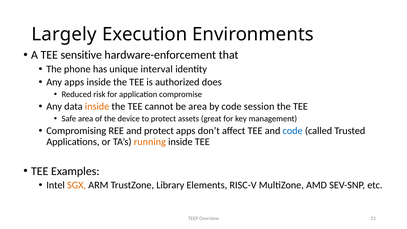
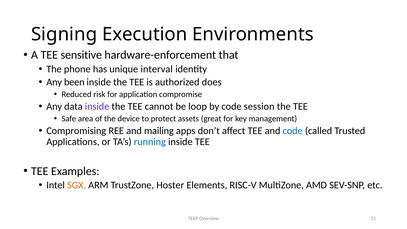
Largely: Largely -> Signing (64, 34)
Any apps: apps -> been (74, 82)
inside colour: orange -> purple (97, 107)
be area: area -> loop (198, 107)
and protect: protect -> mailing (159, 131)
running colour: orange -> blue (150, 142)
Library: Library -> Hoster (170, 185)
